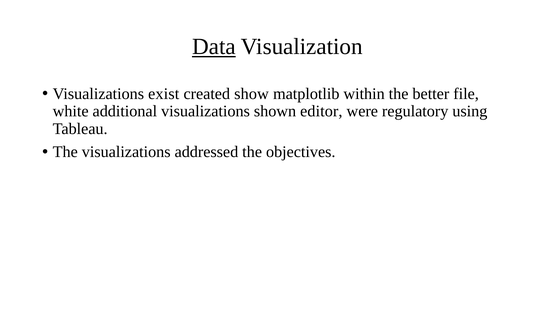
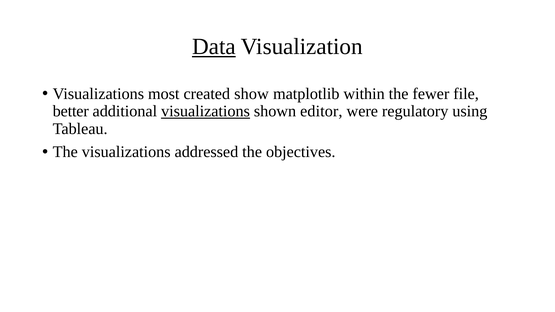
exist: exist -> most (164, 94)
better: better -> fewer (431, 94)
white: white -> better (71, 111)
visualizations underline: none -> present (206, 111)
